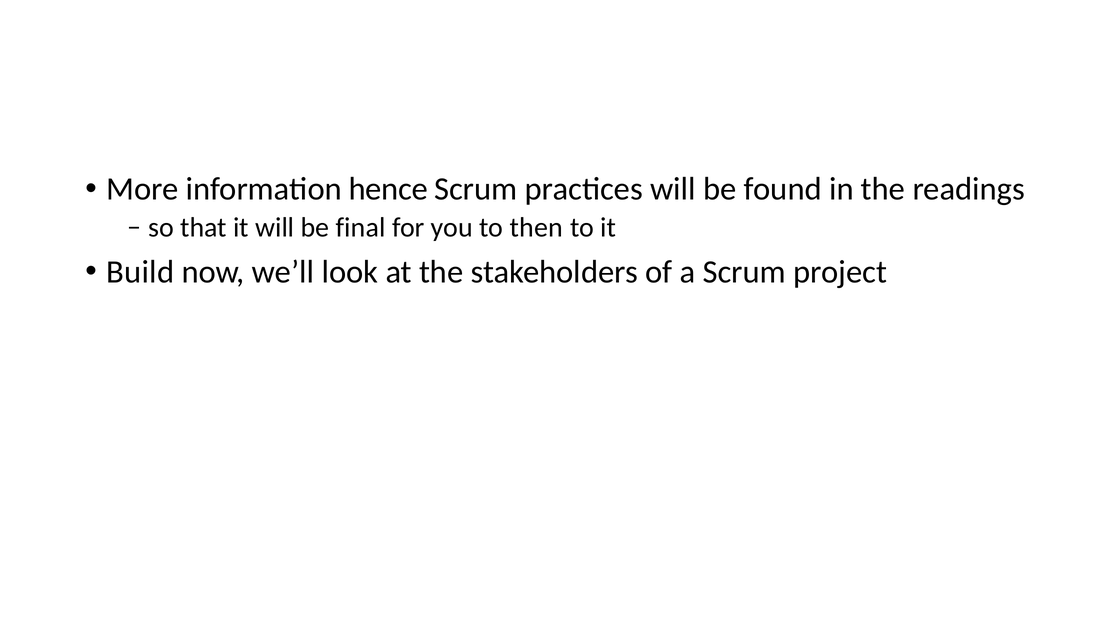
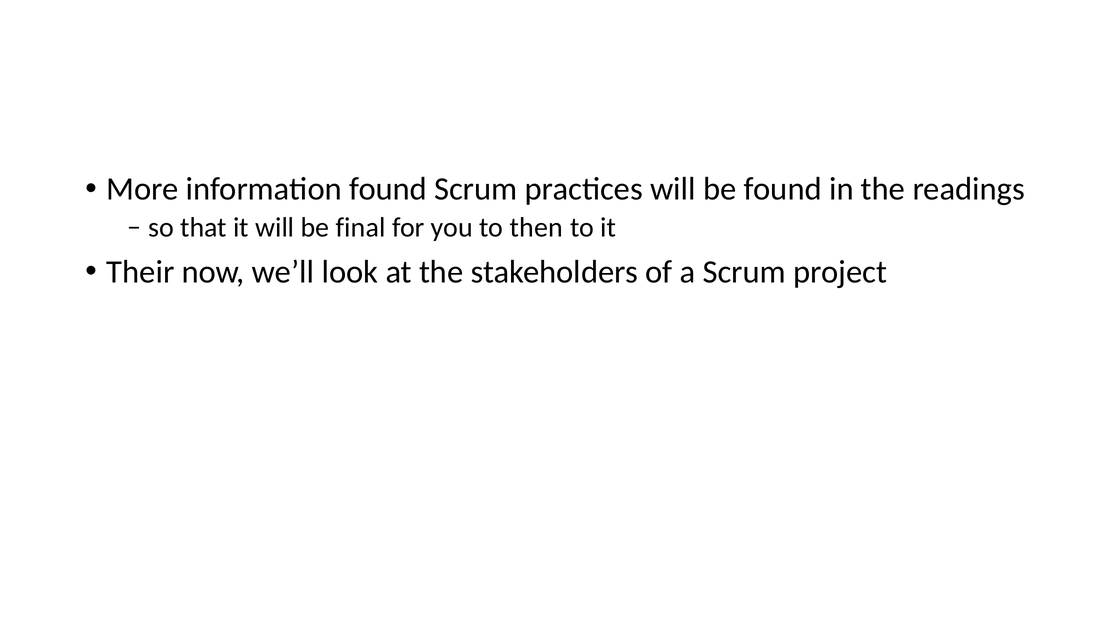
information hence: hence -> found (388, 189)
Build: Build -> Their (140, 272)
